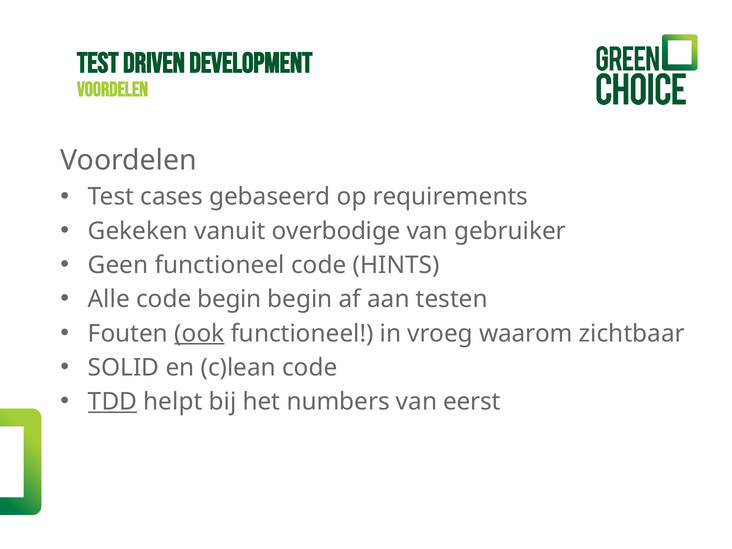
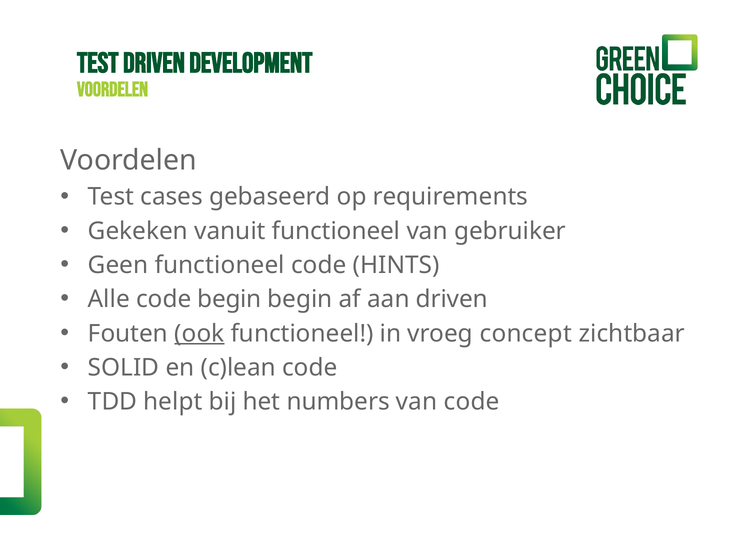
vanuit overbodige: overbodige -> functioneel (336, 231)
aan testen: testen -> driven (452, 299)
waarom: waarom -> concept (526, 333)
TDD underline: present -> none (113, 402)
van eerst: eerst -> code (472, 402)
